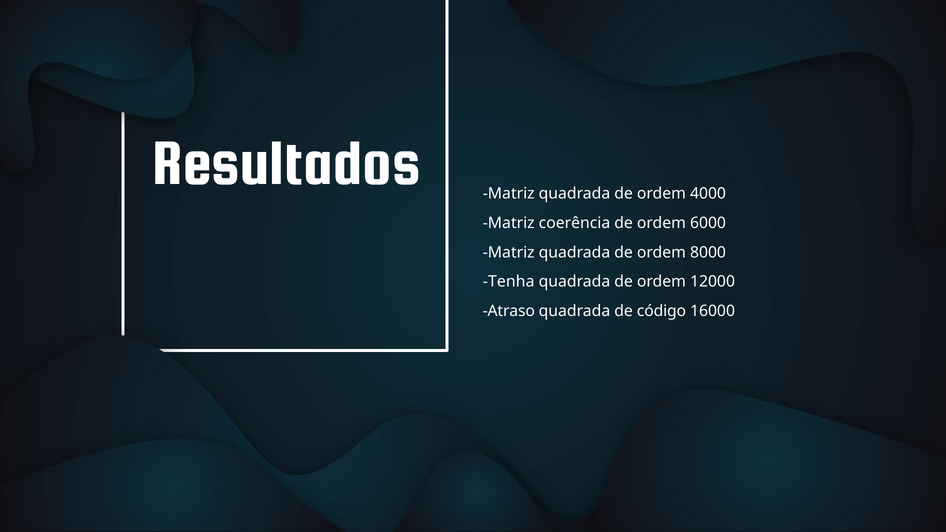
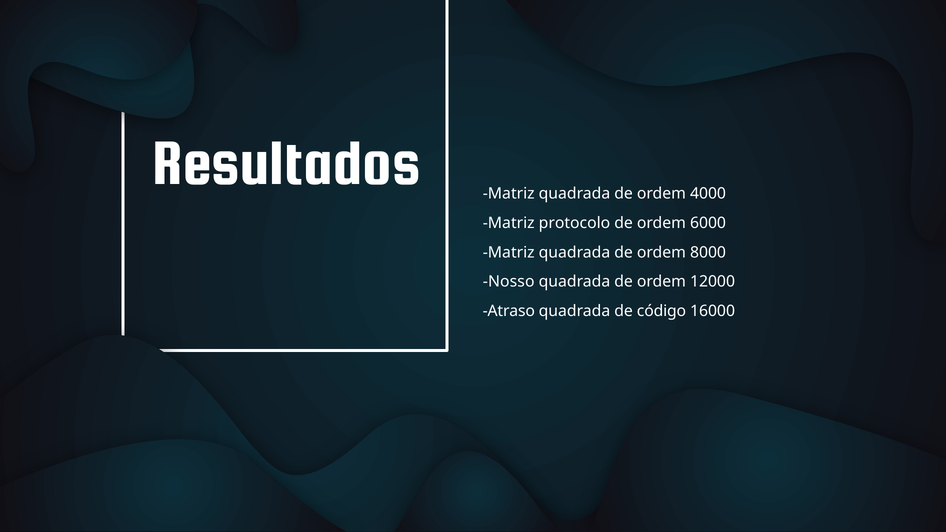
coerência: coerência -> protocolo (575, 223)
Tenha: Tenha -> Nosso (509, 282)
